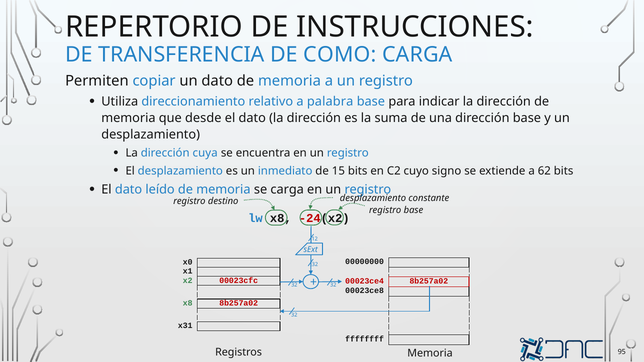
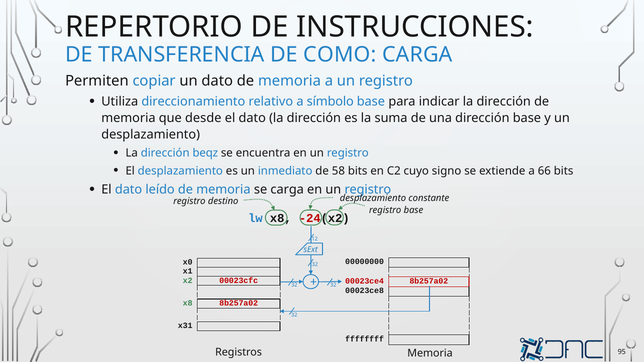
palabra: palabra -> símbolo (330, 102)
cuya: cuya -> beqz (205, 153)
15: 15 -> 58 (338, 171)
62: 62 -> 66 (544, 171)
